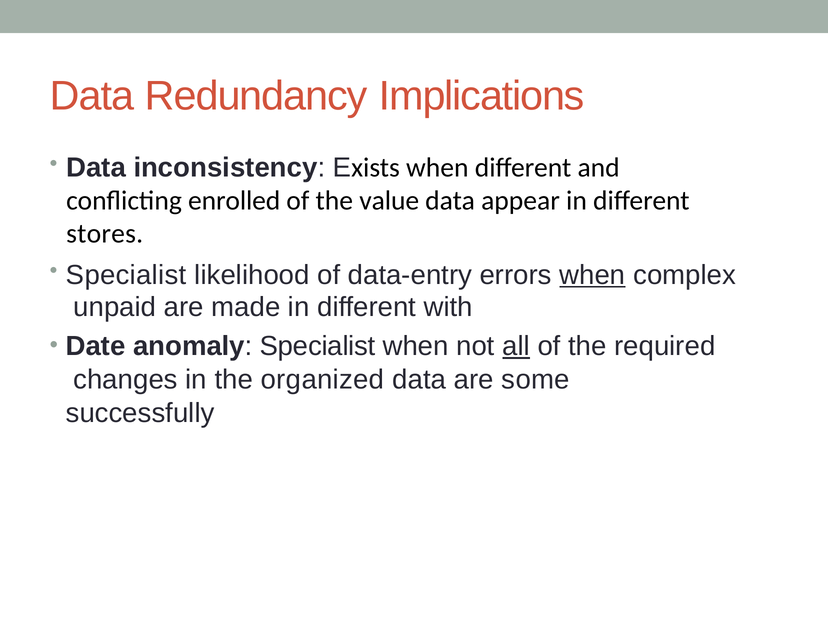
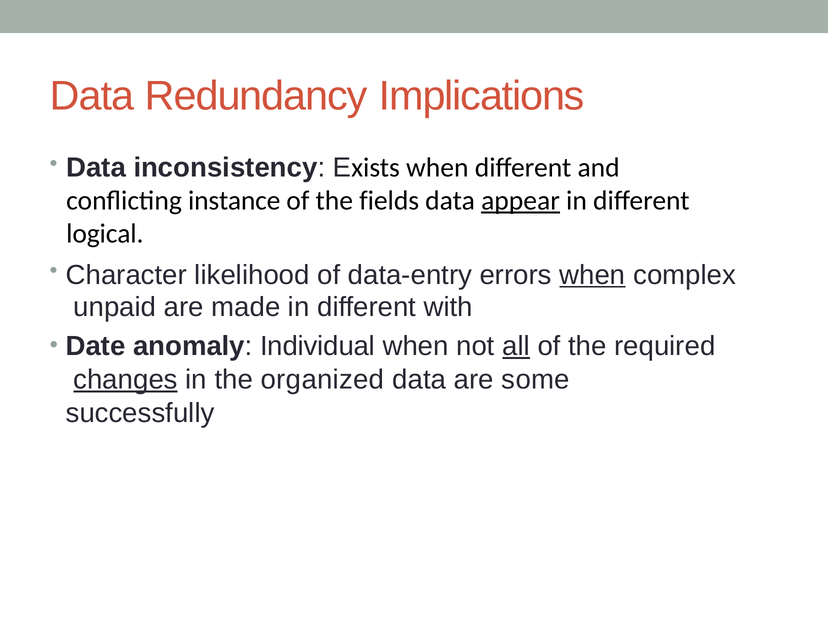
enrolled: enrolled -> instance (234, 201)
value: value -> fields (389, 201)
appear underline: none -> present (520, 201)
stores: stores -> logical (105, 234)
Specialist: Specialist -> Character (126, 275)
anomaly Specialist: Specialist -> Individual (318, 346)
changes underline: none -> present (126, 380)
